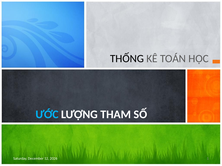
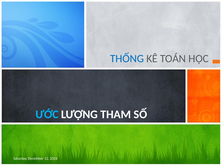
THỐNG colour: black -> blue (127, 59)
